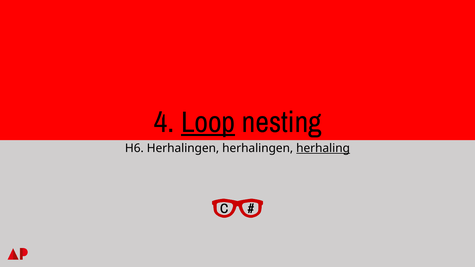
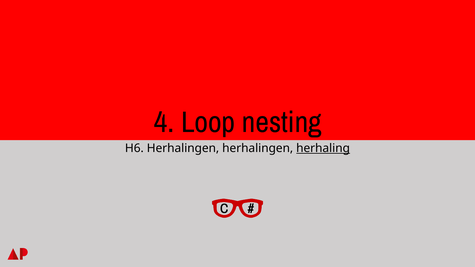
Loop underline: present -> none (208, 122)
